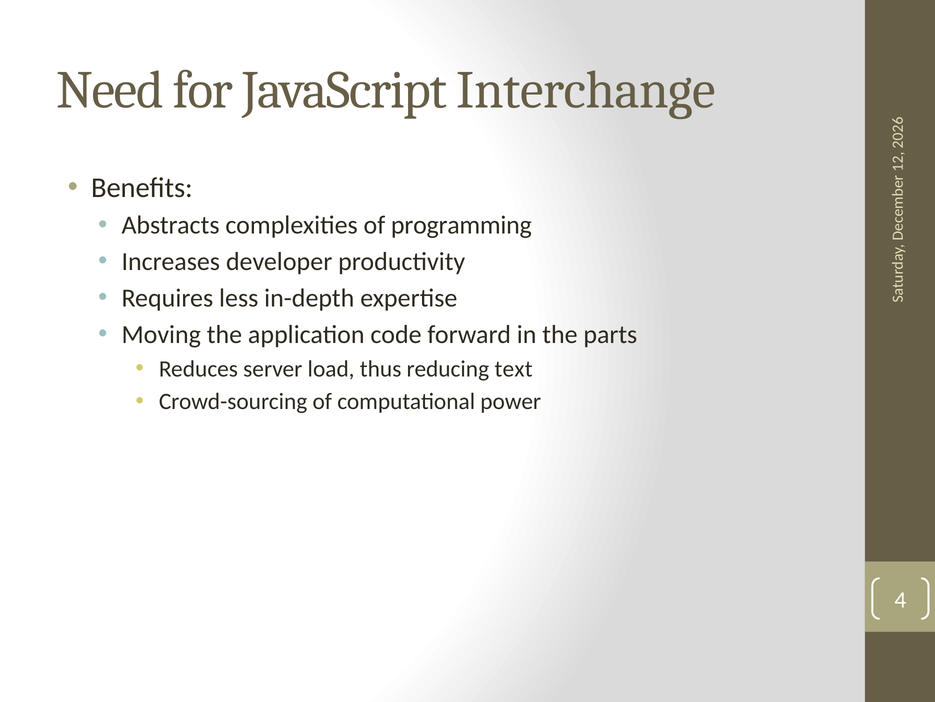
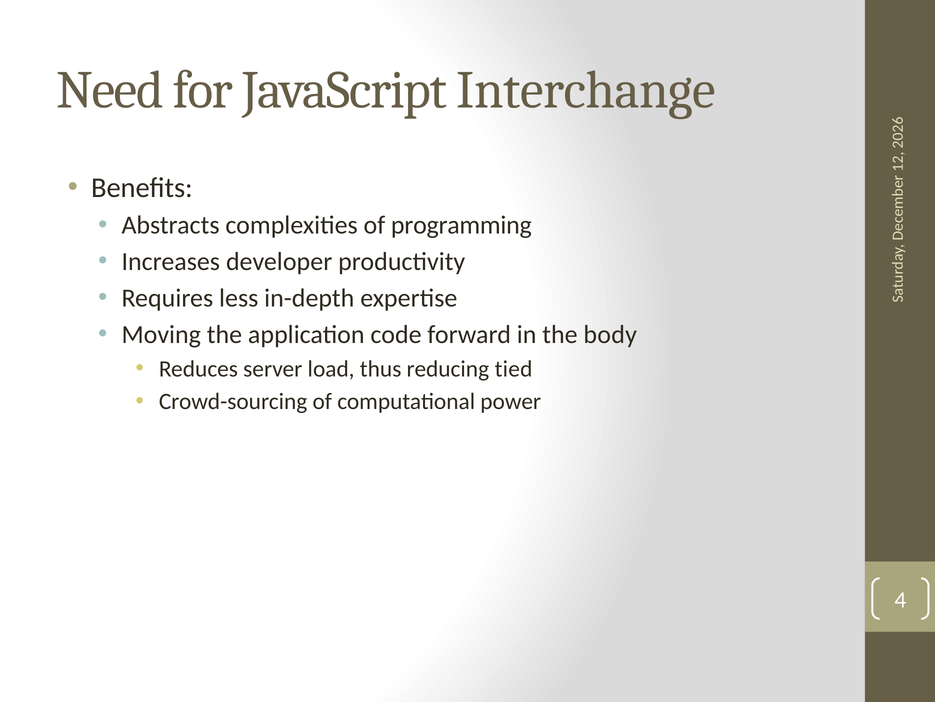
parts: parts -> body (610, 334)
text: text -> tied (514, 368)
